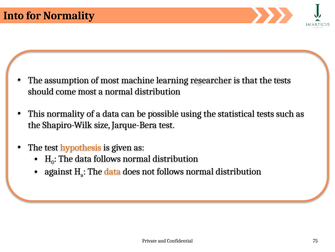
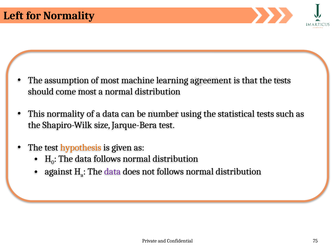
Into: Into -> Left (13, 16)
researcher: researcher -> agreement (211, 80)
possible: possible -> number (163, 114)
data colour: orange -> purple (113, 171)
